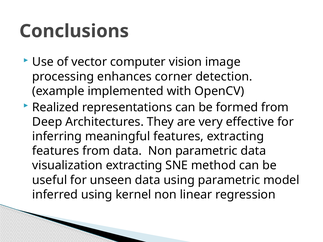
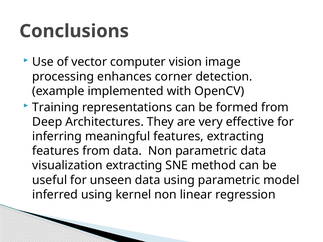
Realized: Realized -> Training (56, 107)
